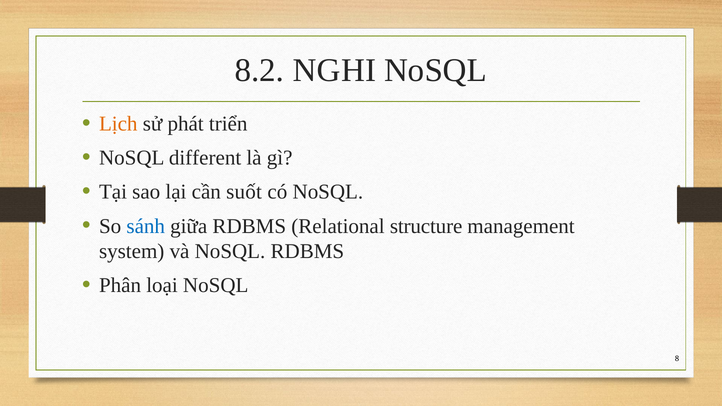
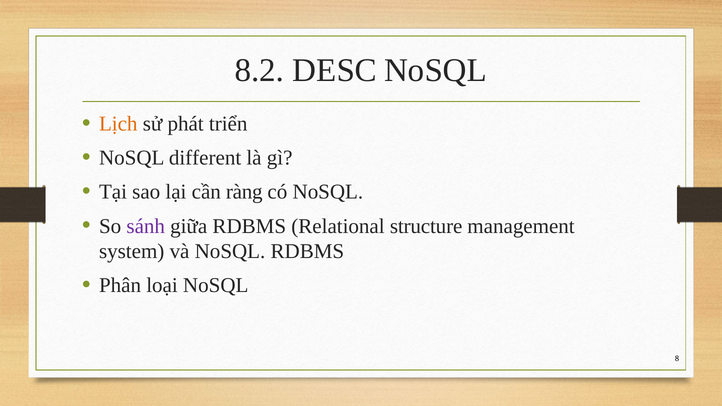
NGHI: NGHI -> DESC (335, 70)
suốt: suốt -> ràng (244, 192)
sánh colour: blue -> purple (146, 226)
